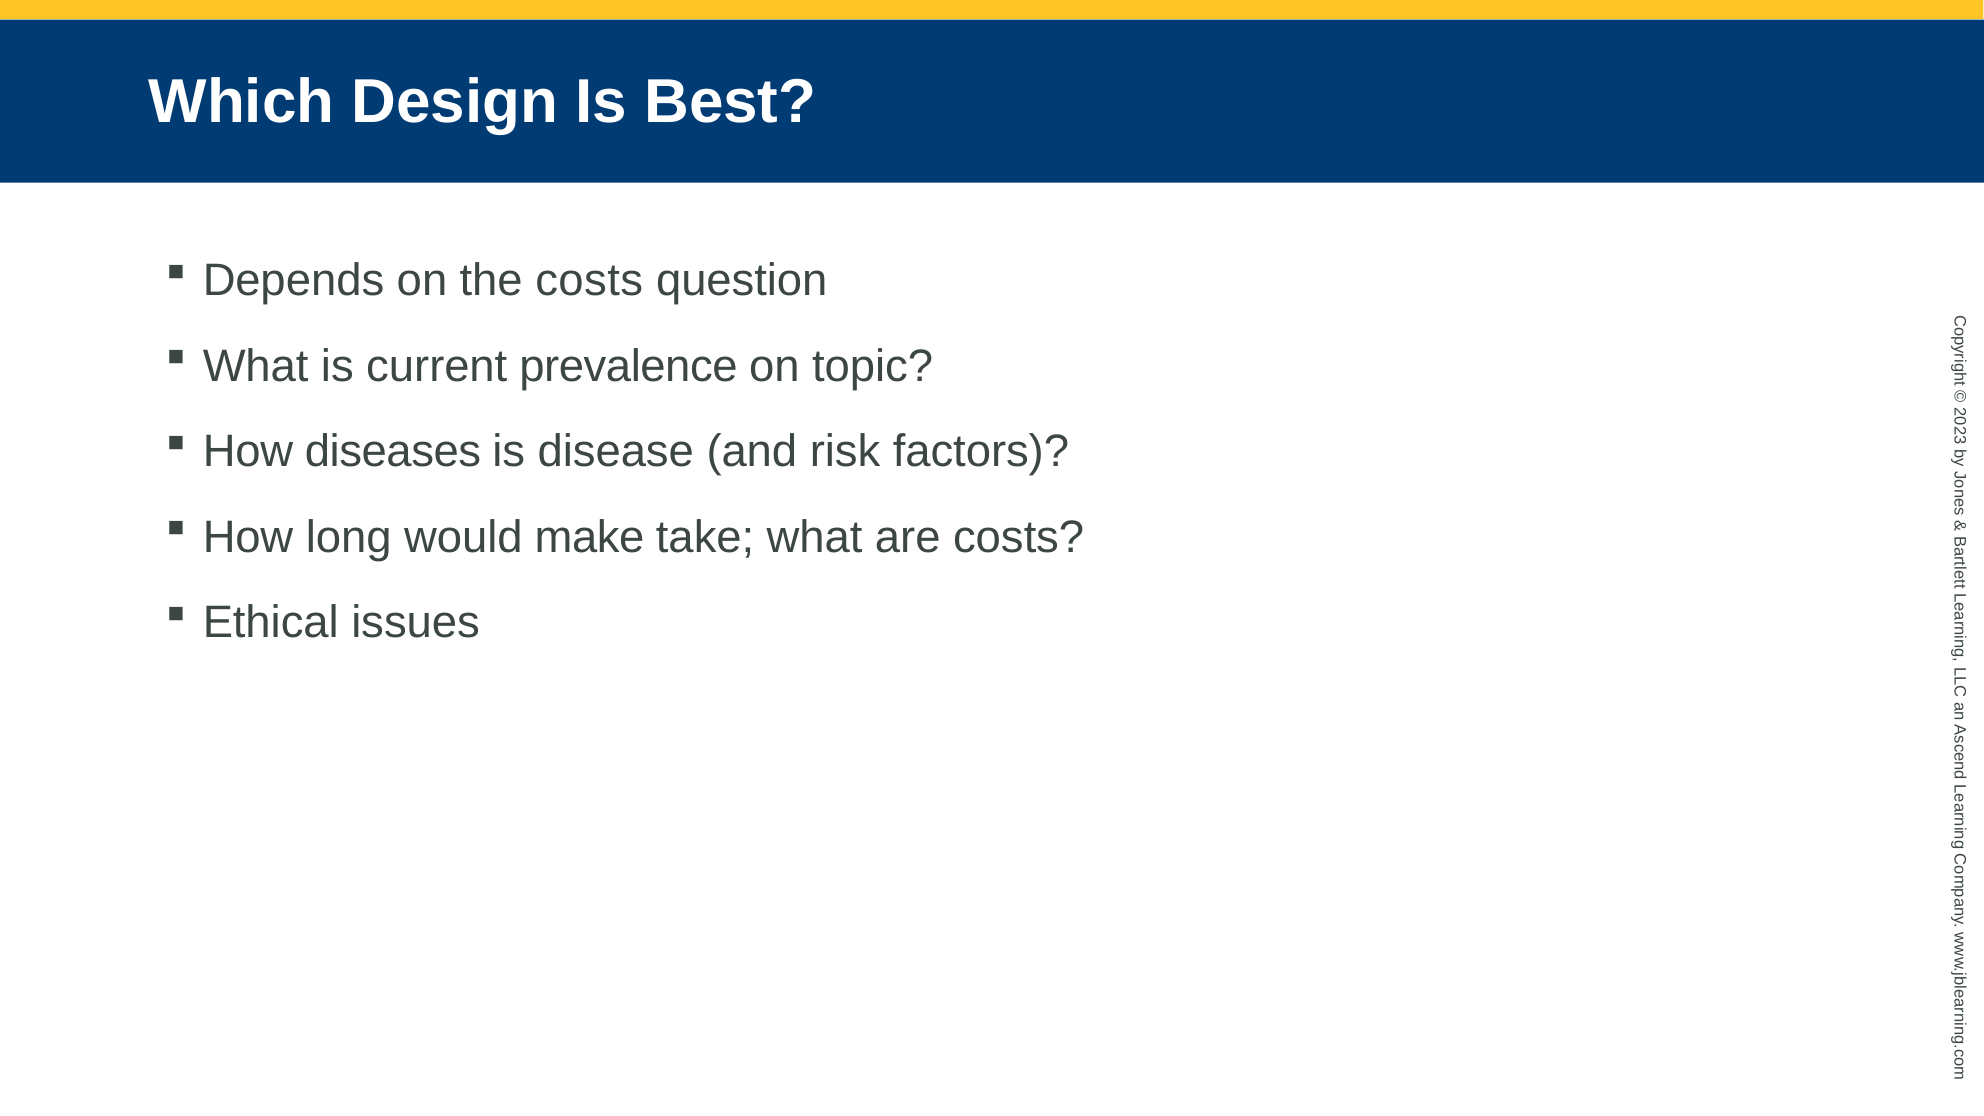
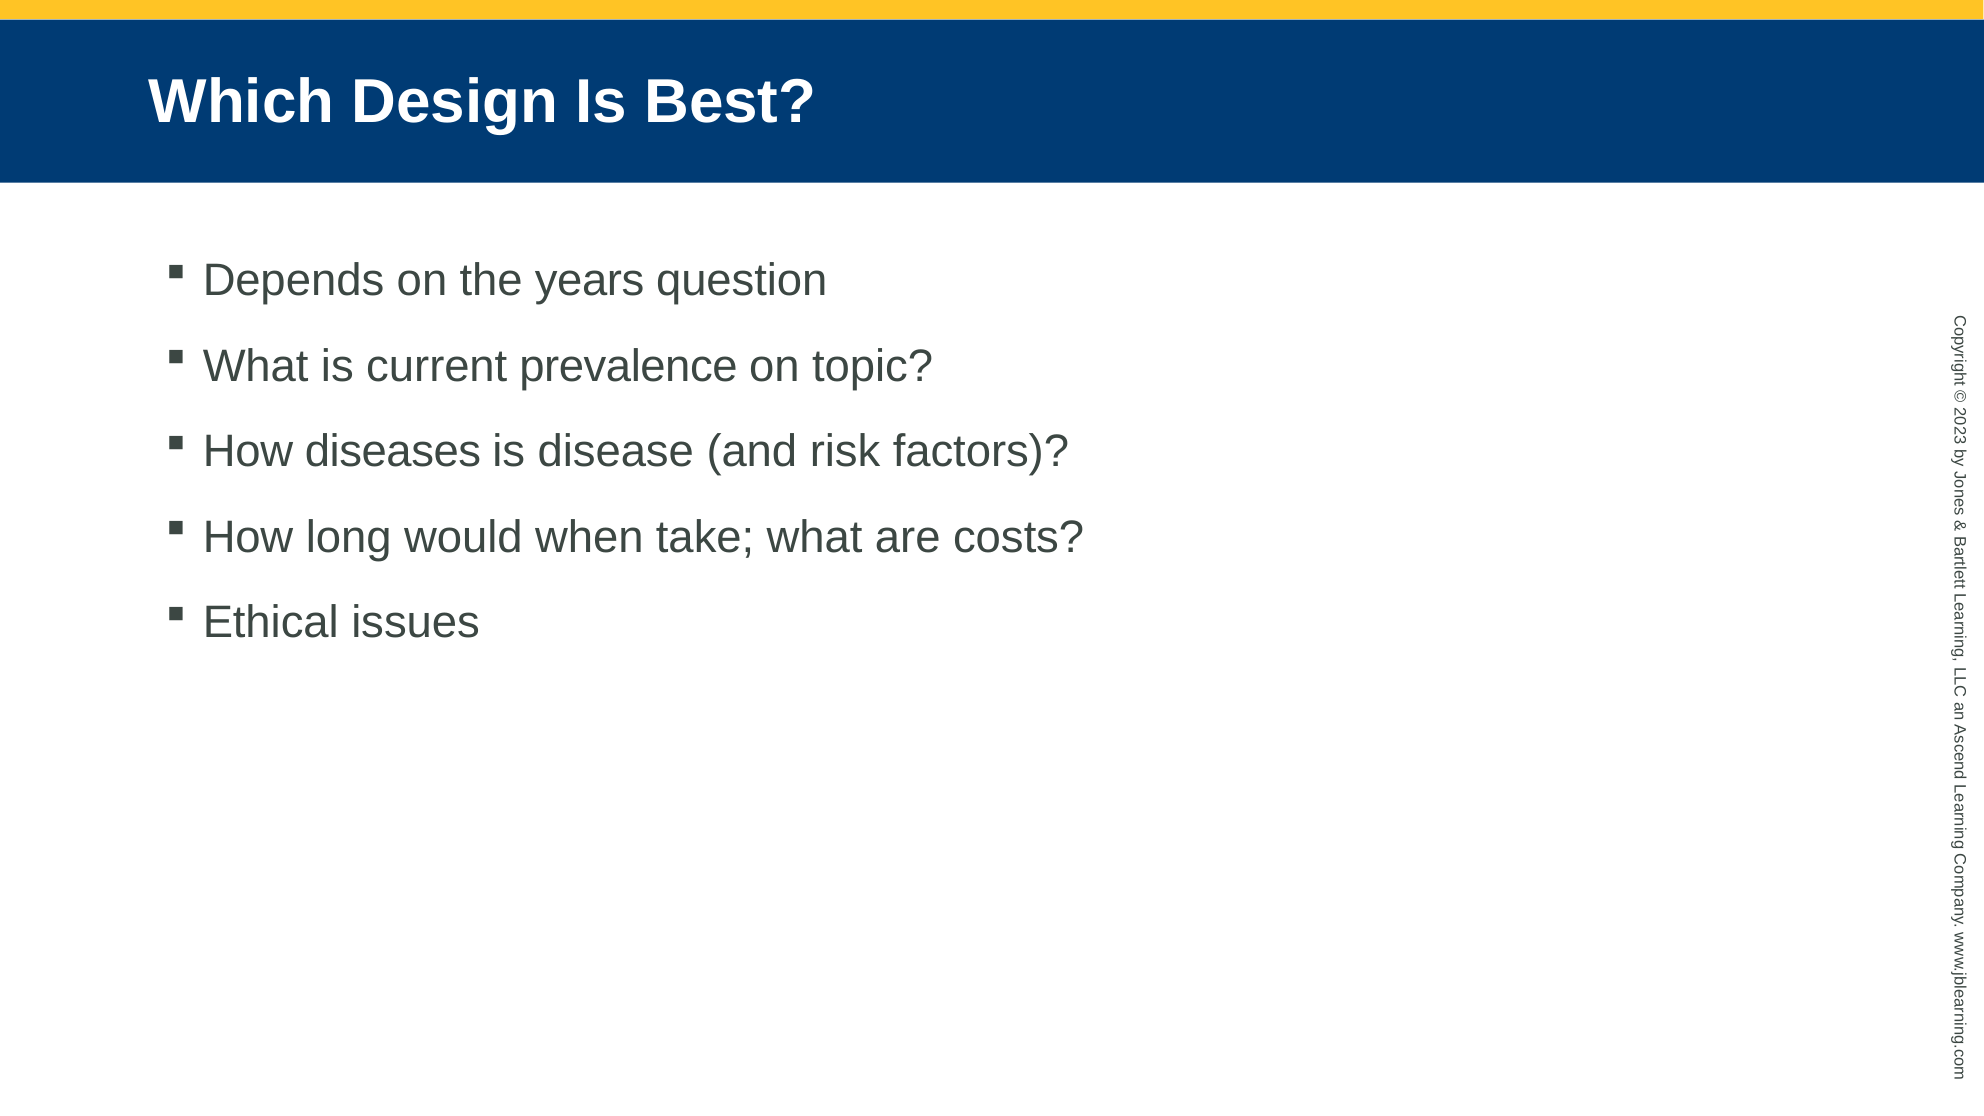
the costs: costs -> years (590, 280)
make: make -> when (589, 537)
